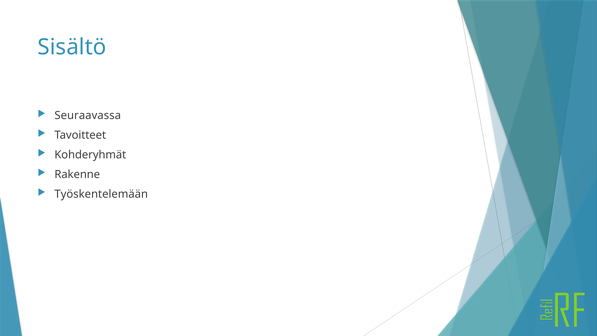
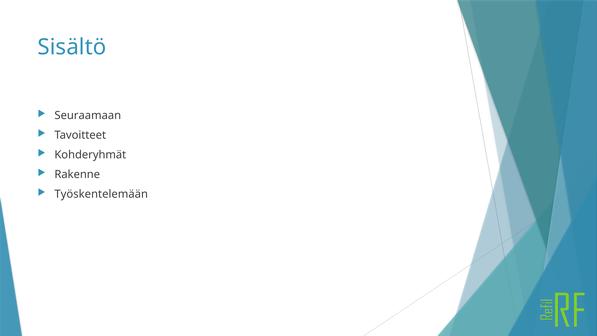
Seuraavassa: Seuraavassa -> Seuraamaan (88, 116)
